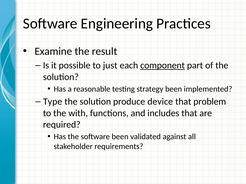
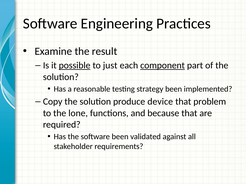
possible underline: none -> present (75, 66)
Type: Type -> Copy (53, 102)
with: with -> lone (78, 113)
includes: includes -> because (163, 113)
